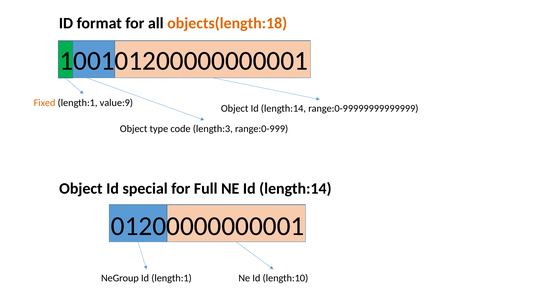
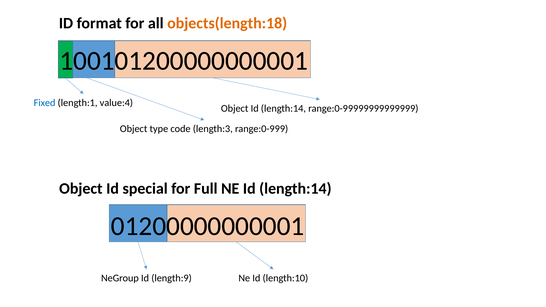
Fixed colour: orange -> blue (45, 103)
value:9: value:9 -> value:4 (116, 103)
Id length:1: length:1 -> length:9 (172, 278)
